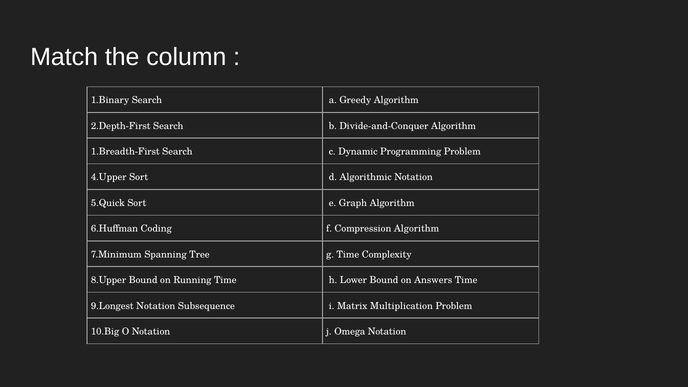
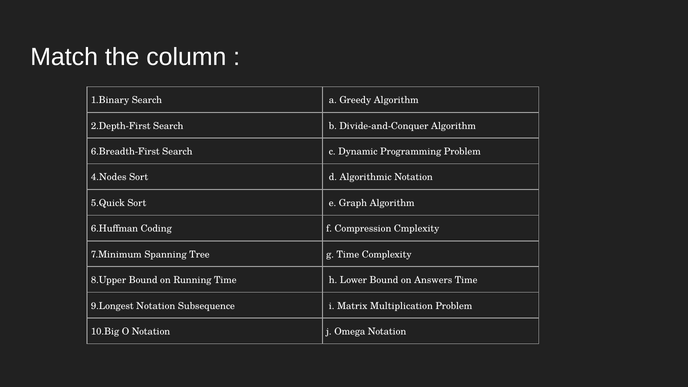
1.Breadth-First: 1.Breadth-First -> 6.Breadth-First (125, 152)
4.Upper: 4.Upper -> 4.Nodes (109, 177)
Compression Algorithm: Algorithm -> Cmplexity (417, 229)
